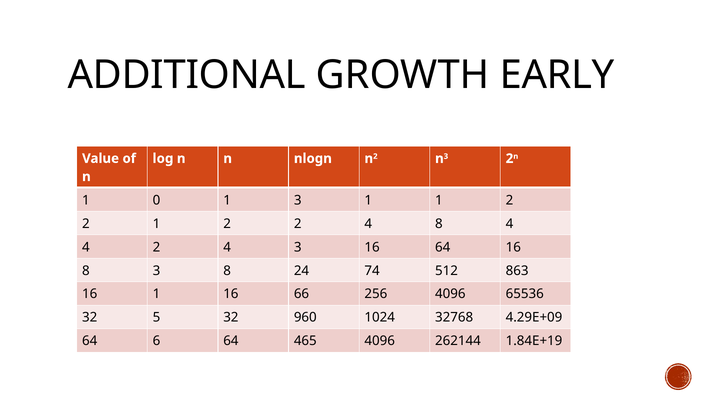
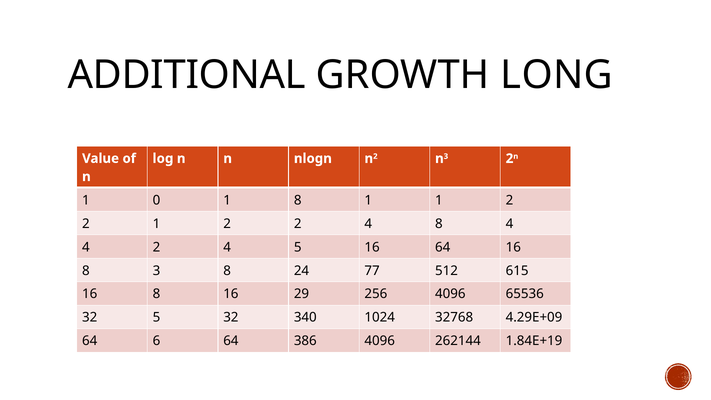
EARLY: EARLY -> LONG (557, 75)
1 3: 3 -> 8 (298, 200)
4 3: 3 -> 5 (298, 247)
74: 74 -> 77 (372, 271)
863: 863 -> 615 (517, 271)
1: 1 -> 8 (157, 294)
66: 66 -> 29 (302, 294)
960: 960 -> 340 (305, 318)
465: 465 -> 386 (305, 341)
